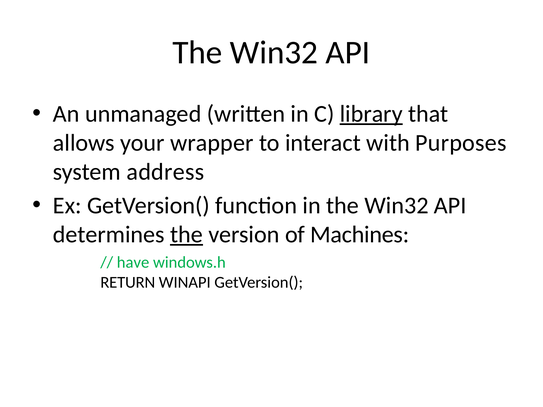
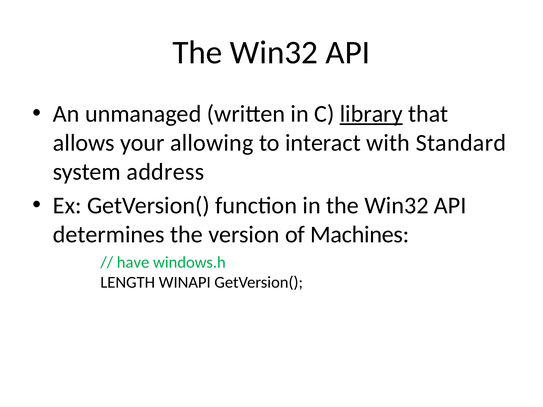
wrapper: wrapper -> allowing (212, 143)
Purposes: Purposes -> Standard (461, 143)
the underline: present -> none (187, 235)
RETURN: RETURN -> LENGTH (128, 283)
